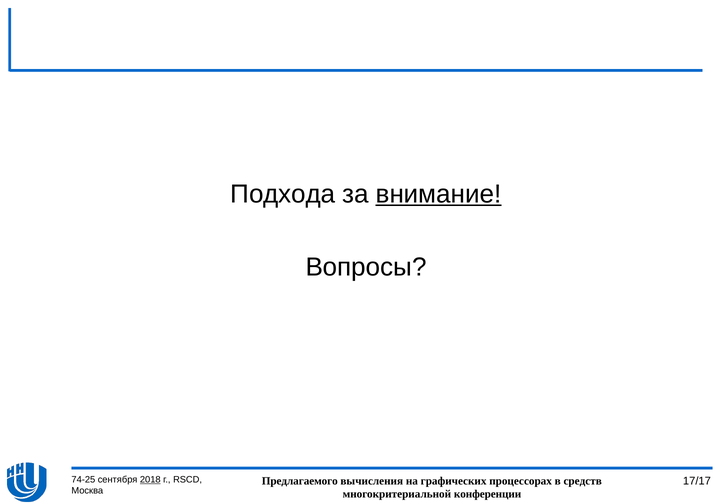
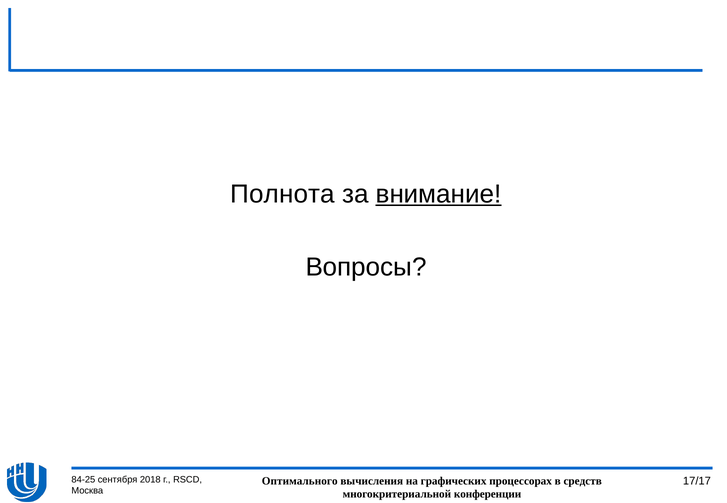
Подхода: Подхода -> Полнота (283, 194)
74-25: 74-25 -> 84-25 (83, 480)
2018 underline: present -> none (150, 480)
Предлагаемого: Предлагаемого -> Оптимального (300, 481)
